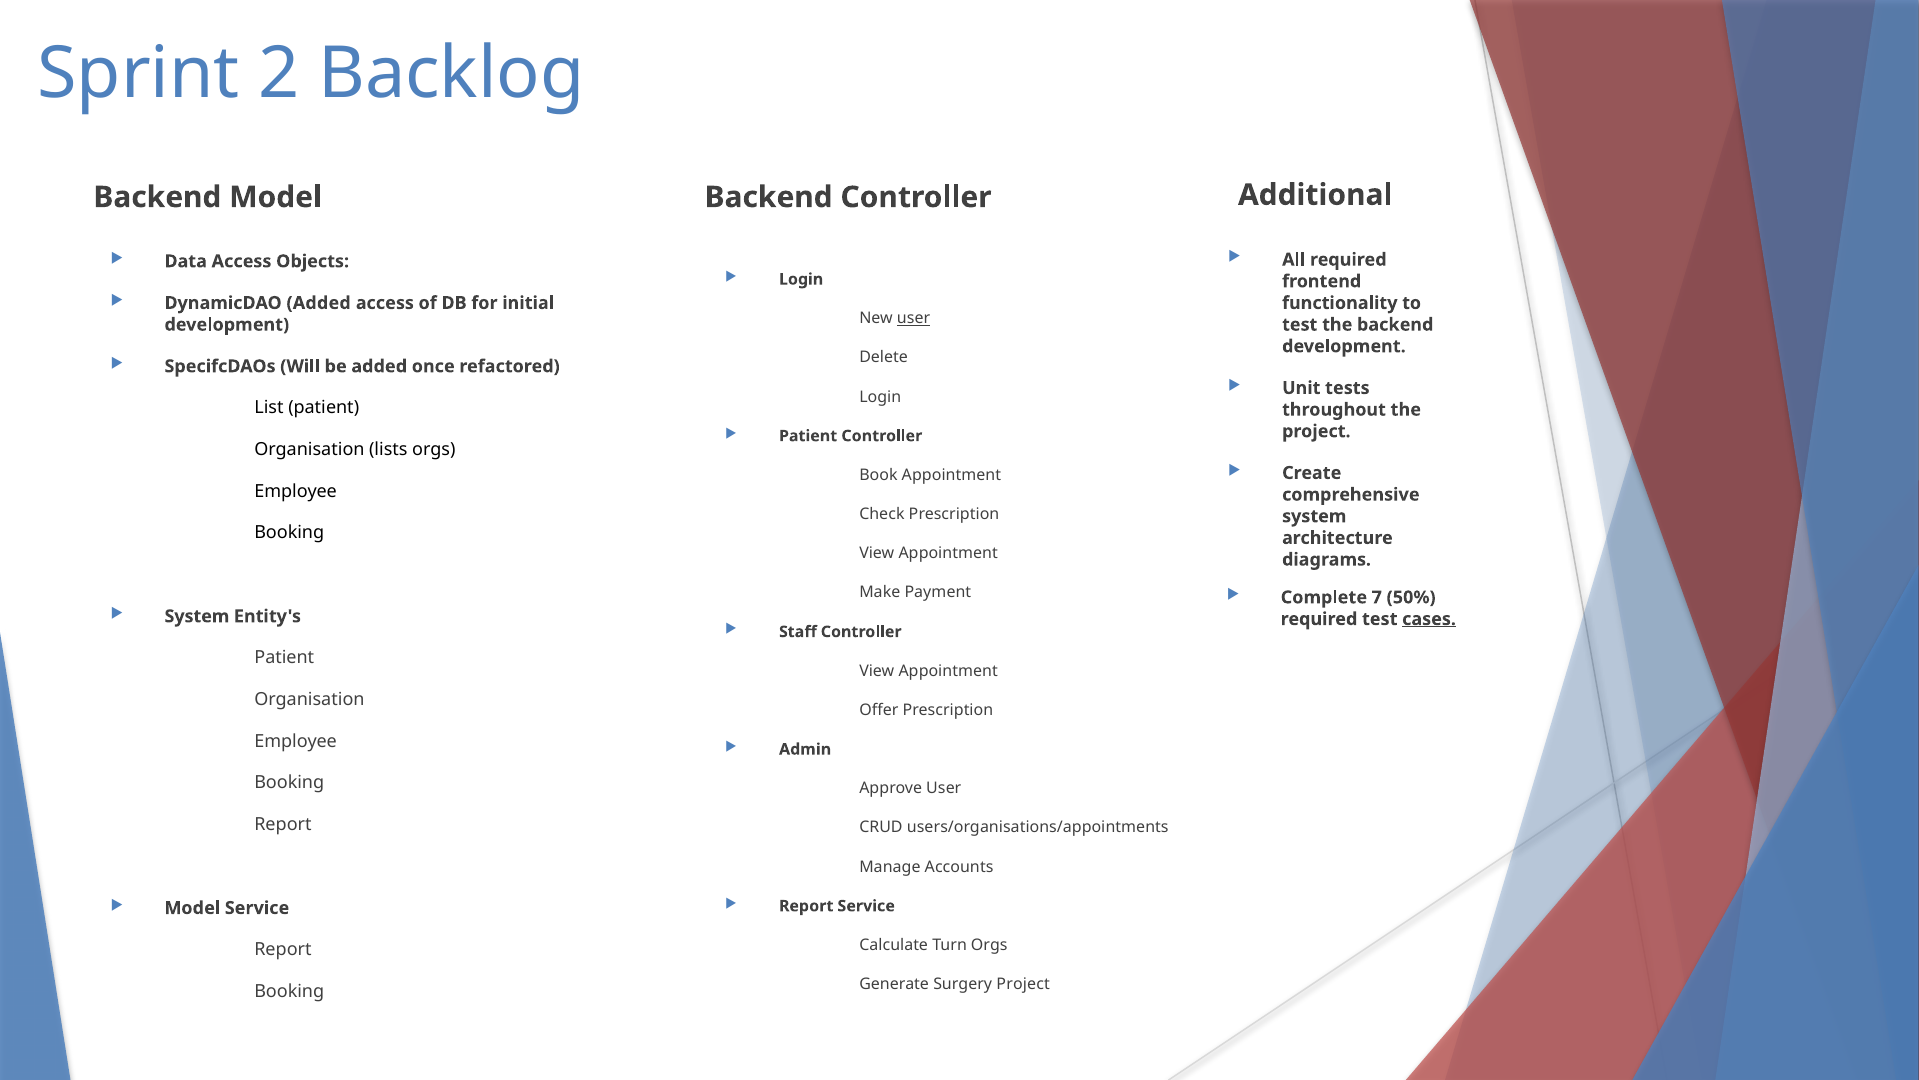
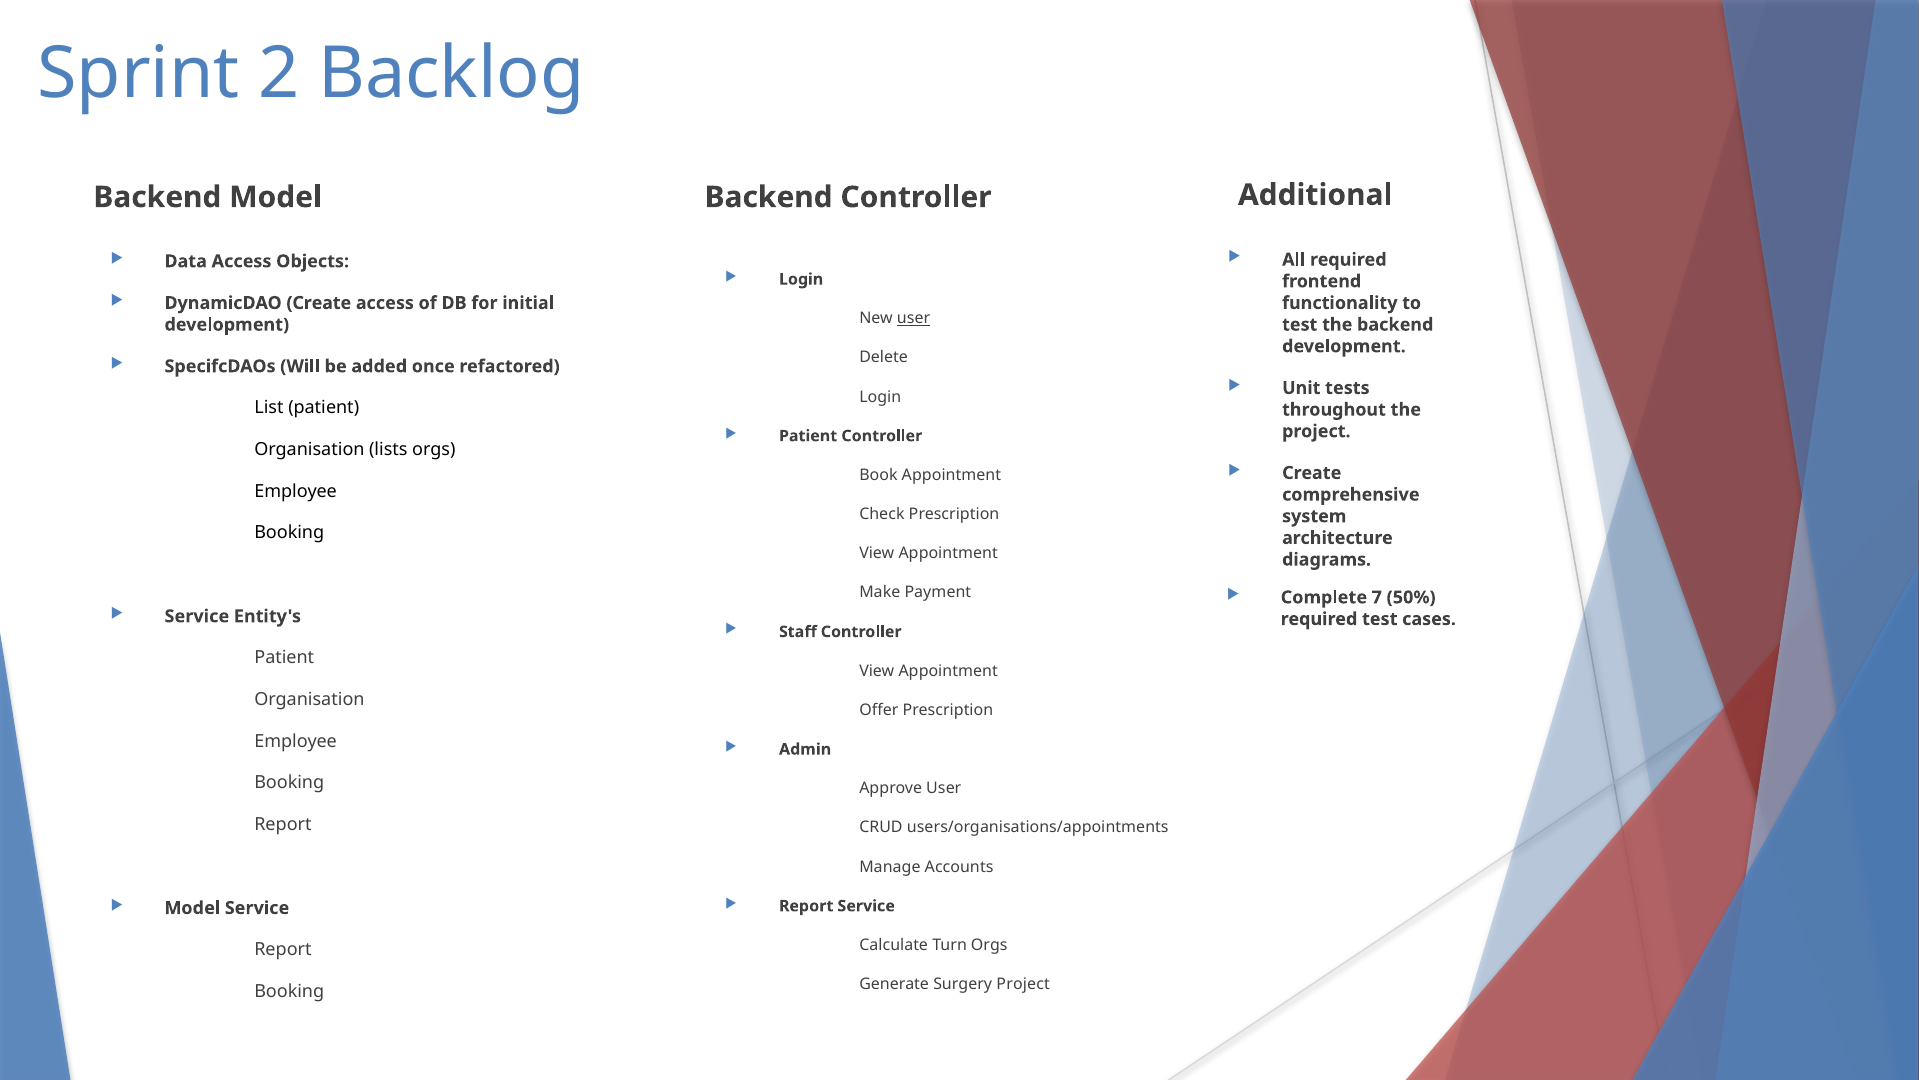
DynamicDAO Added: Added -> Create (319, 303)
System: System -> Service (197, 616)
cases underline: present -> none (1429, 619)
